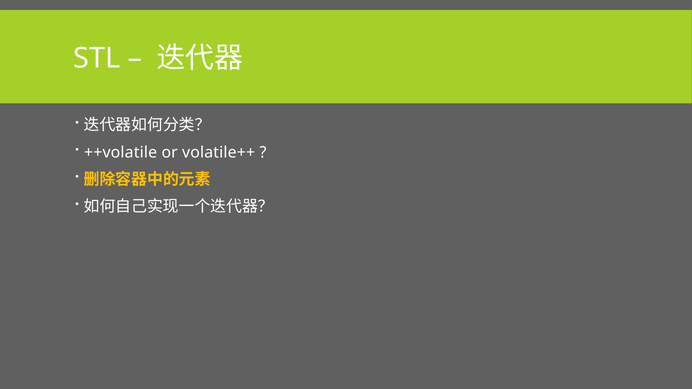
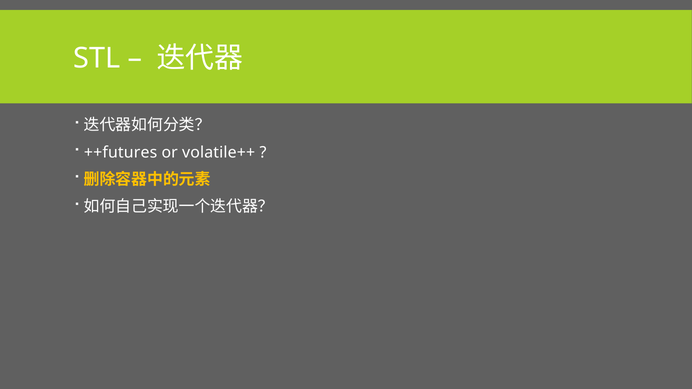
++volatile: ++volatile -> ++futures (121, 152)
